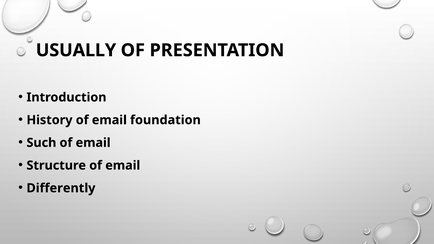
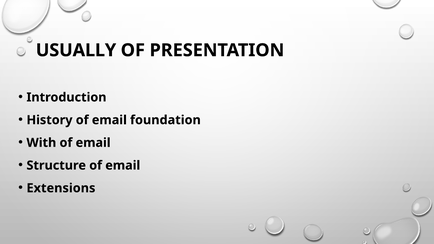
Such: Such -> With (41, 143)
Differently: Differently -> Extensions (61, 188)
